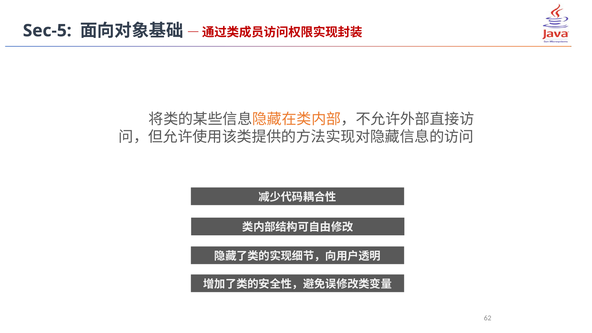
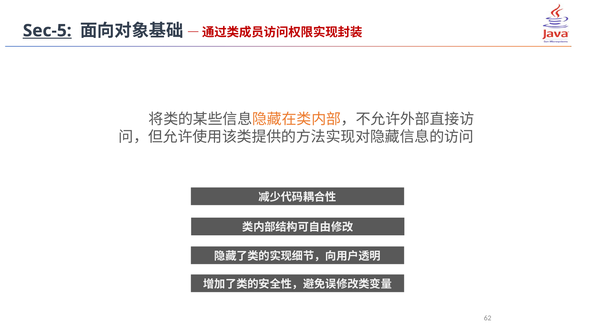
Sec-5 underline: none -> present (47, 31)
